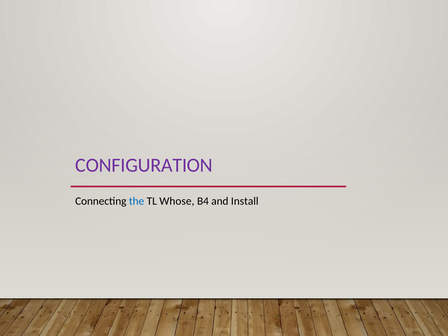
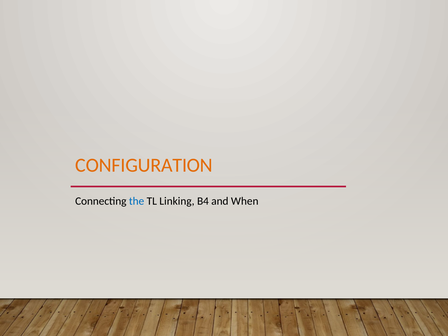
CONFIGURATION colour: purple -> orange (144, 165)
Whose: Whose -> Linking (177, 201)
Install: Install -> When (245, 201)
